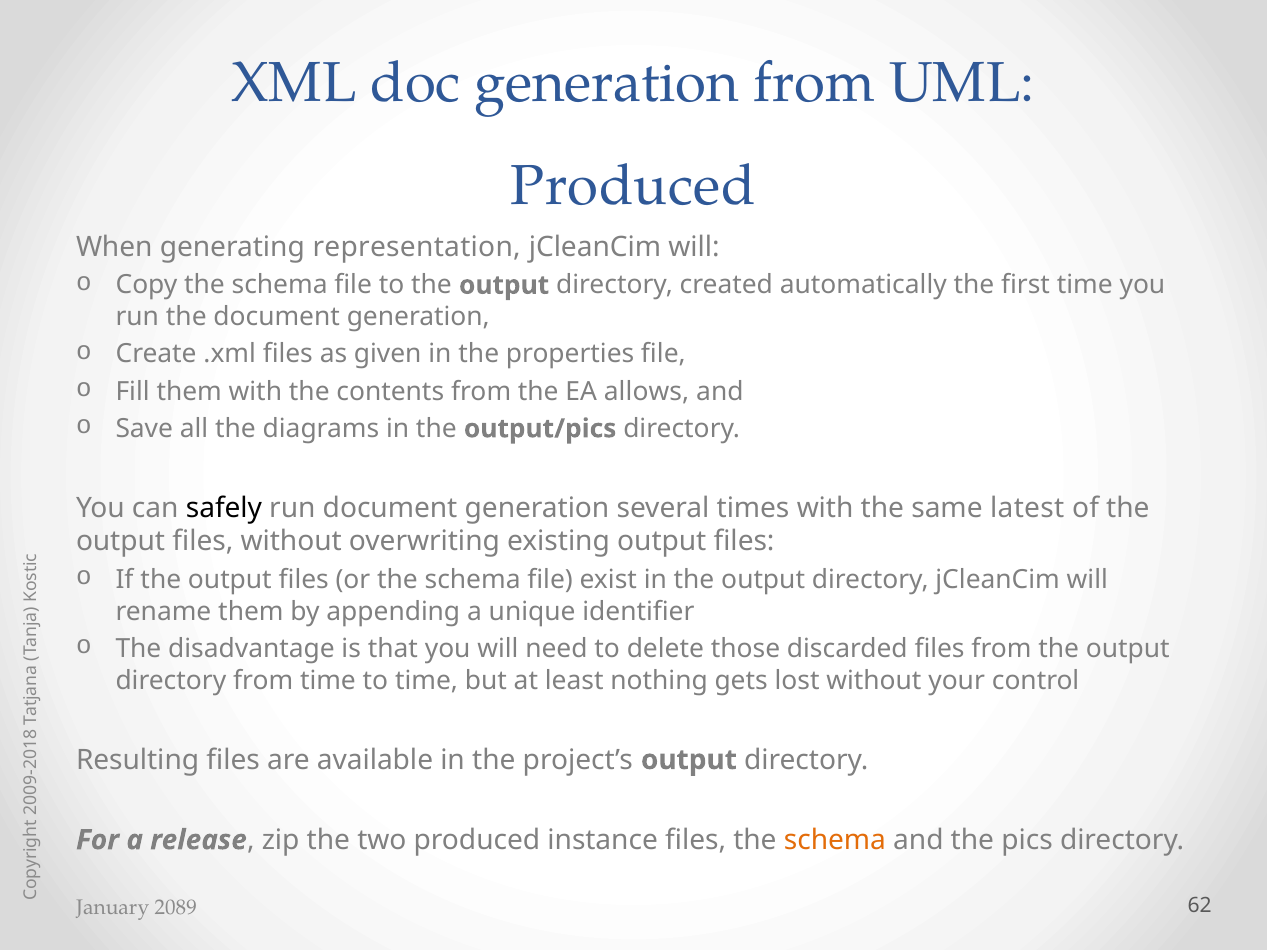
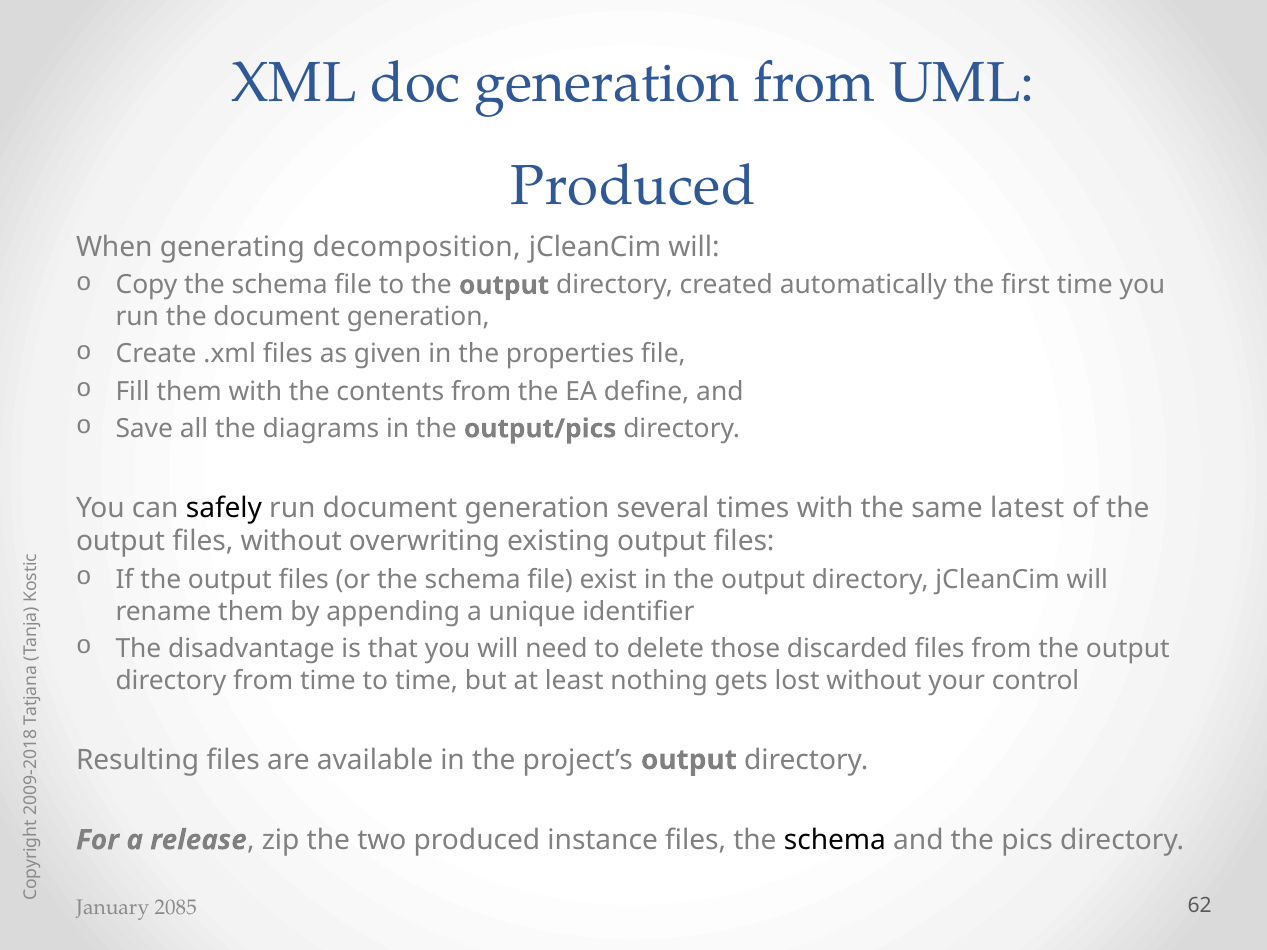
representation: representation -> decomposition (417, 247)
allows: allows -> define (647, 391)
schema colour: orange -> black (835, 840)
2089: 2089 -> 2085 (176, 907)
